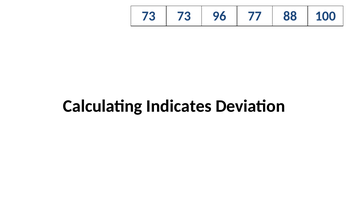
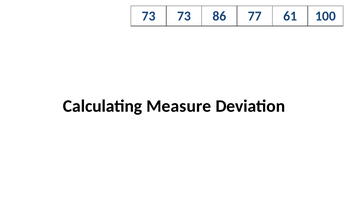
96: 96 -> 86 (219, 16)
88: 88 -> 61 (290, 16)
Indicates: Indicates -> Measure (179, 106)
